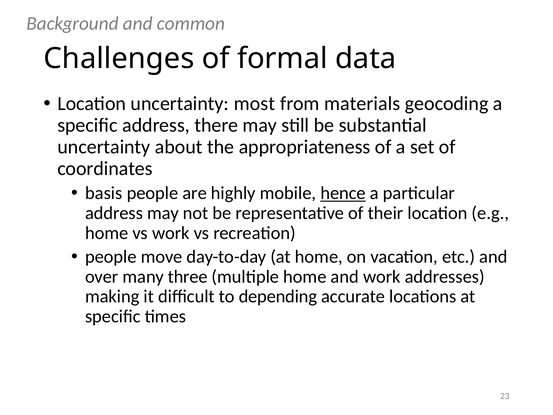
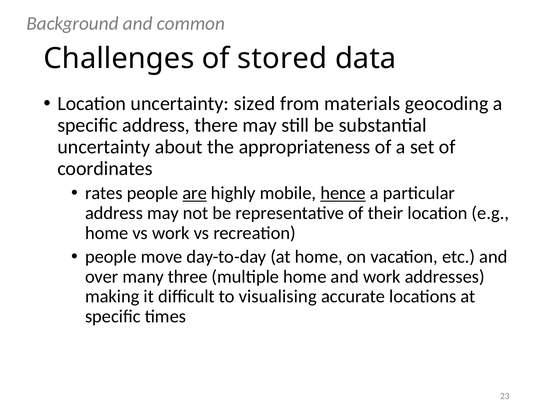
formal: formal -> stored (282, 58)
most: most -> sized (254, 104)
basis: basis -> rates (104, 193)
are underline: none -> present (195, 193)
depending: depending -> visualising (278, 296)
